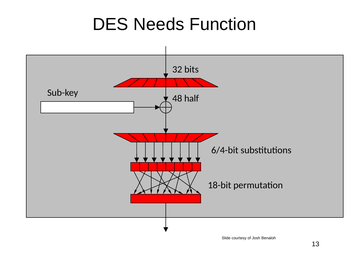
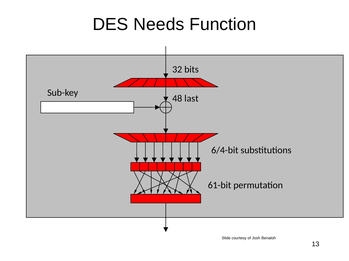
half: half -> last (191, 99)
18-bit: 18-bit -> 61-bit (220, 186)
